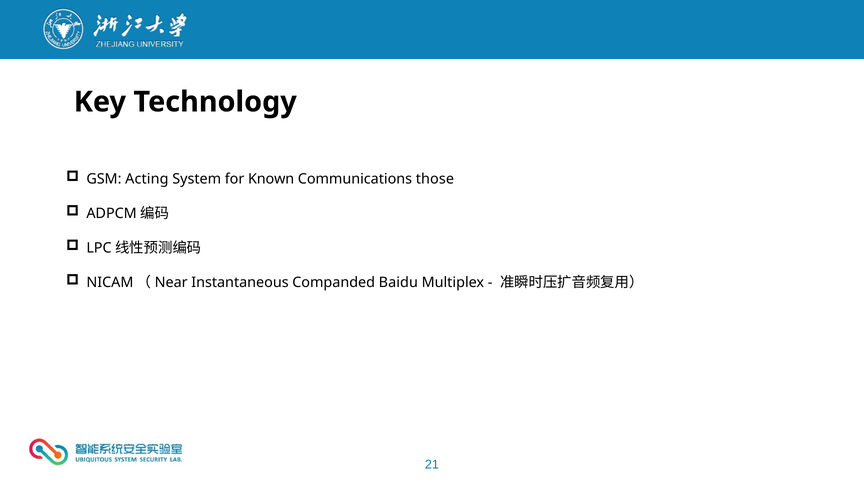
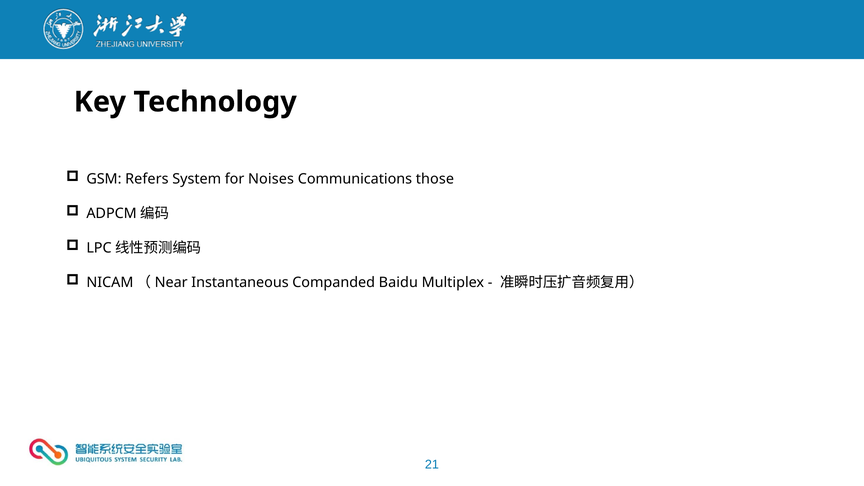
Acting: Acting -> Refers (147, 179)
Known: Known -> Noises (271, 179)
